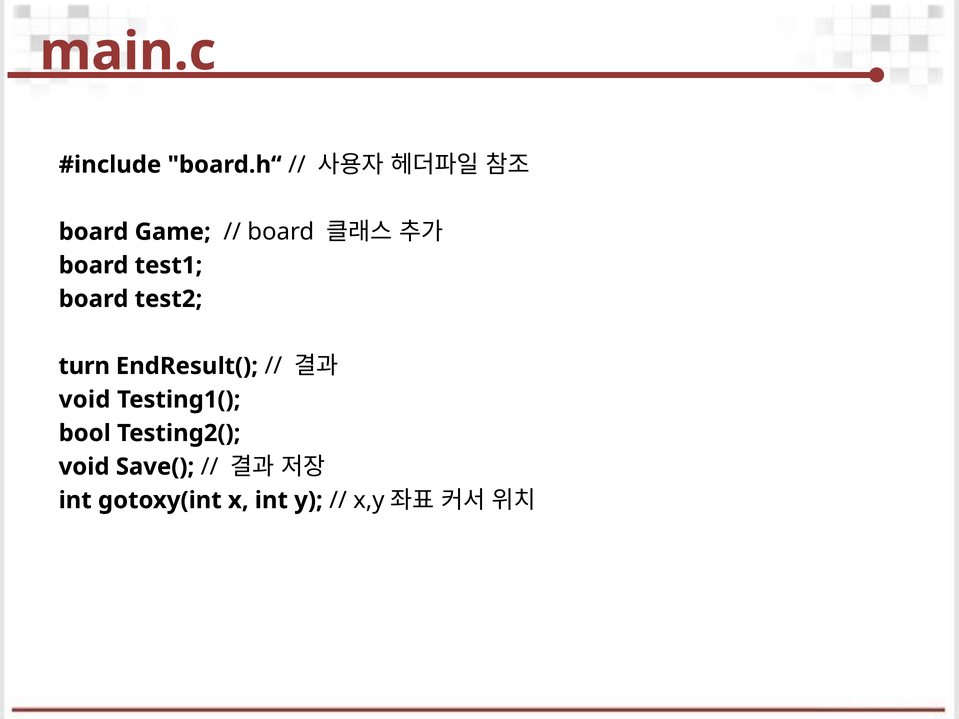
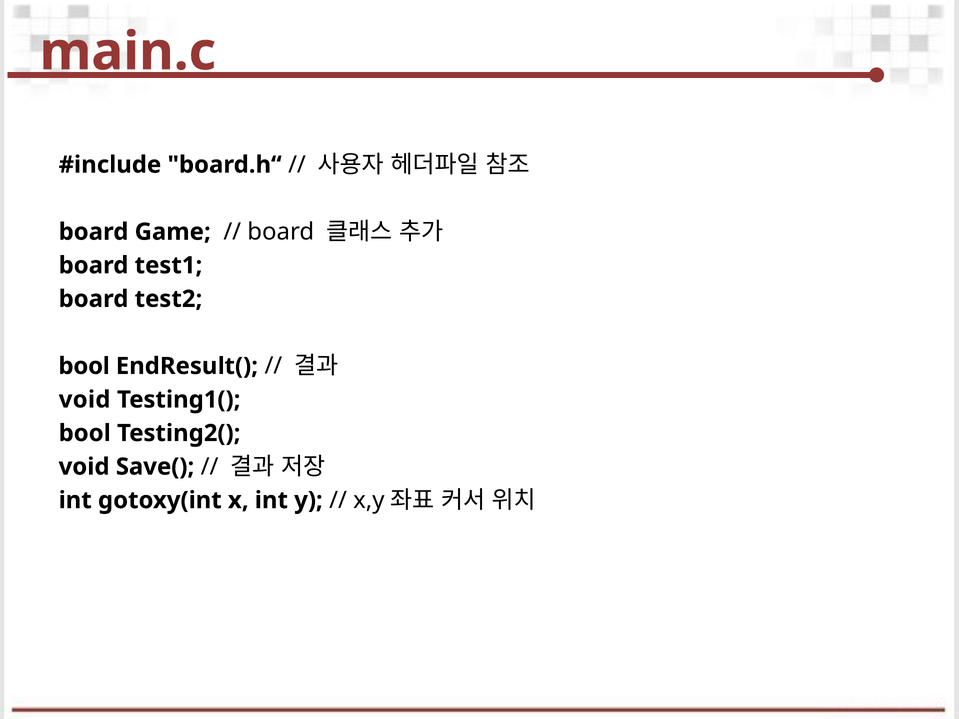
turn: turn -> bool (84, 366)
